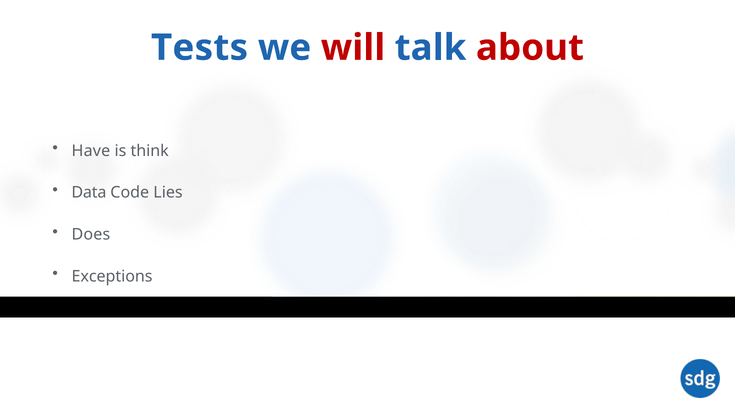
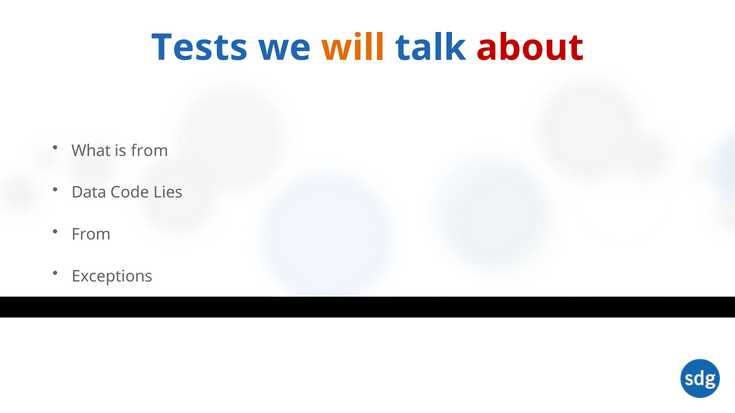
will colour: red -> orange (353, 48)
Have: Have -> What (91, 151)
is think: think -> from (150, 151)
Does: Does -> From (91, 235)
